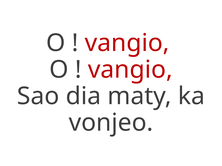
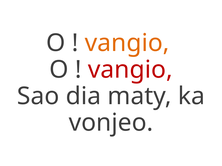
vangio colour: red -> orange (127, 43)
